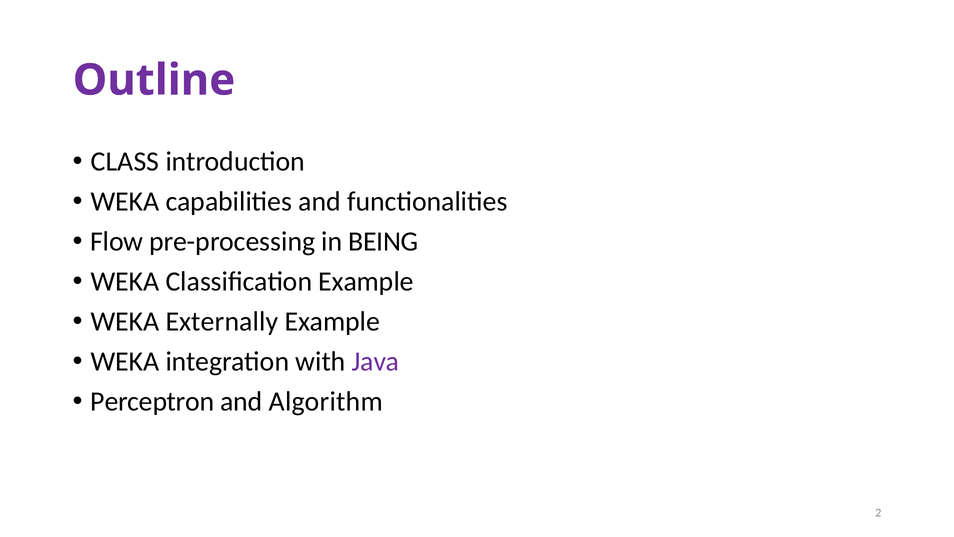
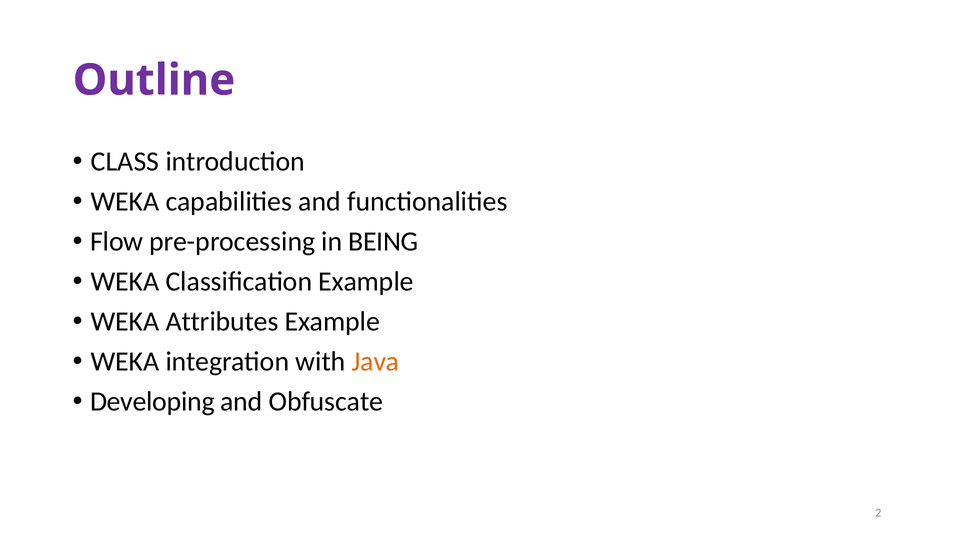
Externally: Externally -> Attributes (222, 321)
Java colour: purple -> orange (375, 361)
Perceptron: Perceptron -> Developing (152, 401)
Algorithm: Algorithm -> Obfuscate (326, 401)
